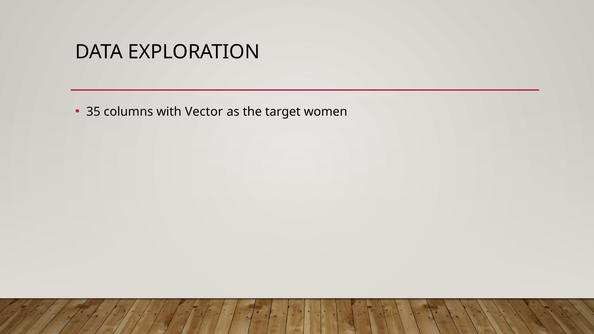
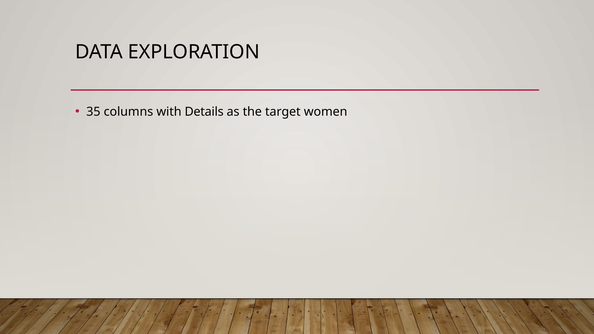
Vector: Vector -> Details (204, 112)
